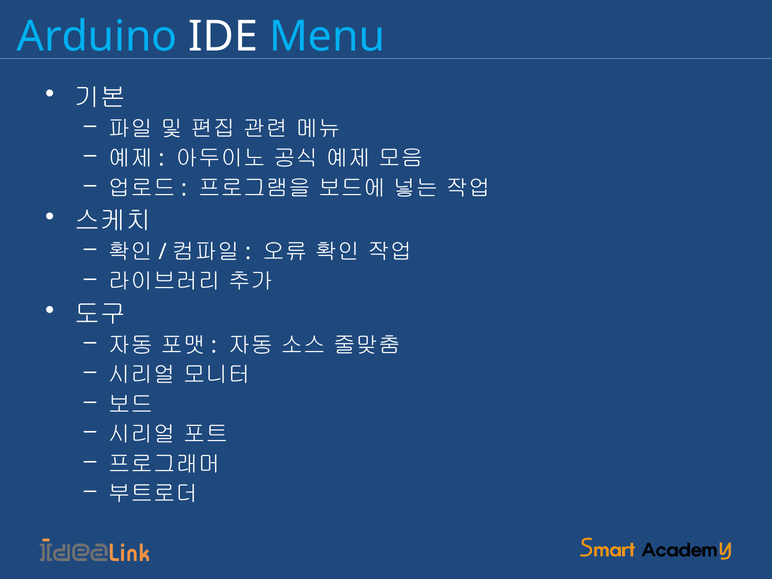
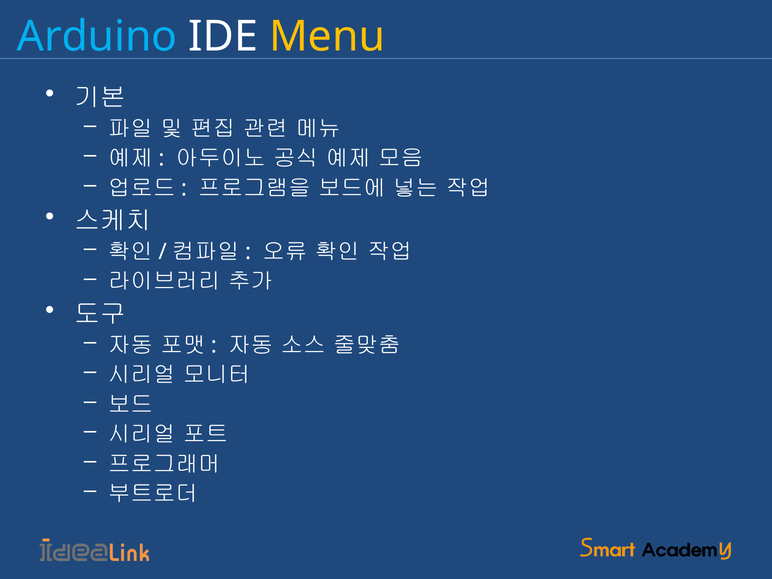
Menu colour: light blue -> yellow (327, 37)
